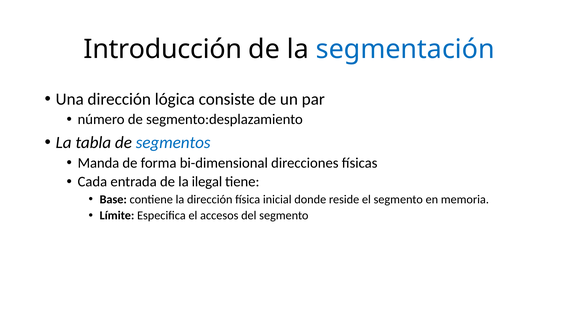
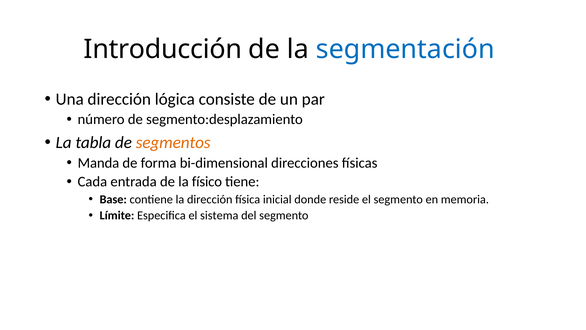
segmentos colour: blue -> orange (173, 143)
ilegal: ilegal -> físico (207, 182)
accesos: accesos -> sistema (219, 215)
